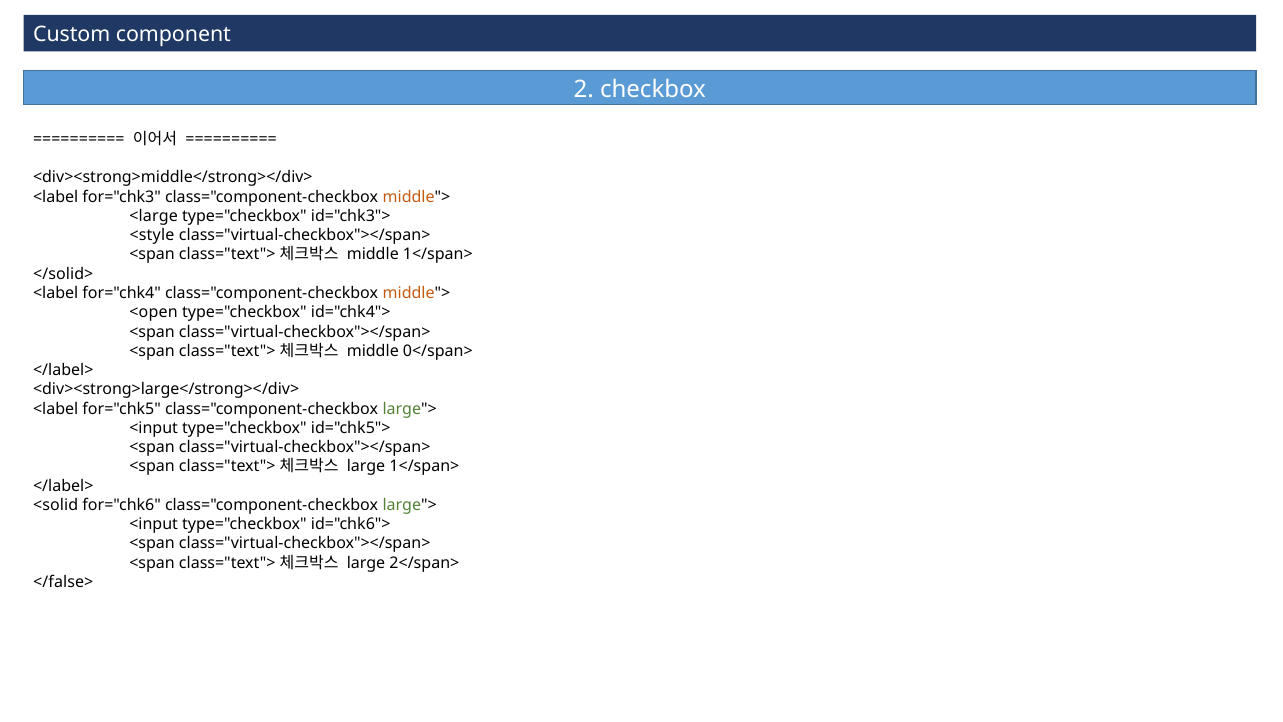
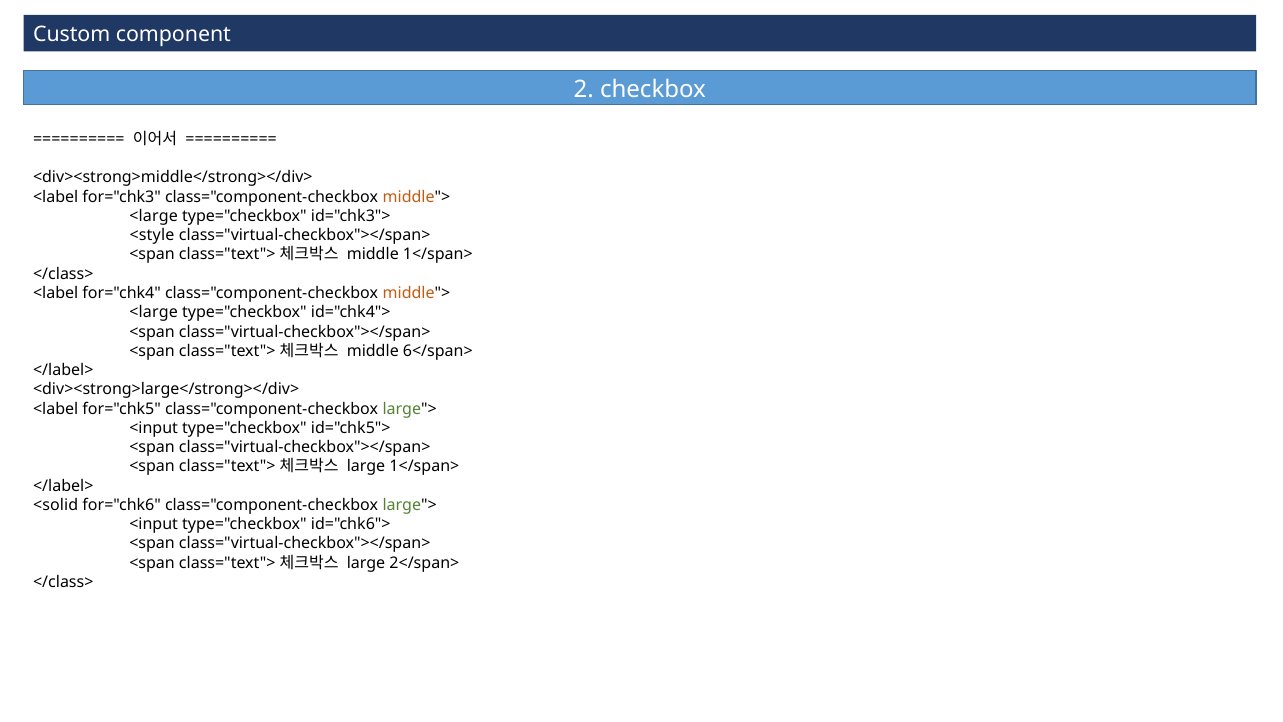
</solid>: </solid> -> </class> (63, 274)
<open: <open -> <large (154, 312)
0</span>: 0</span> -> 6</span> (438, 351)
</false>: </false> -> </class> (63, 582)
